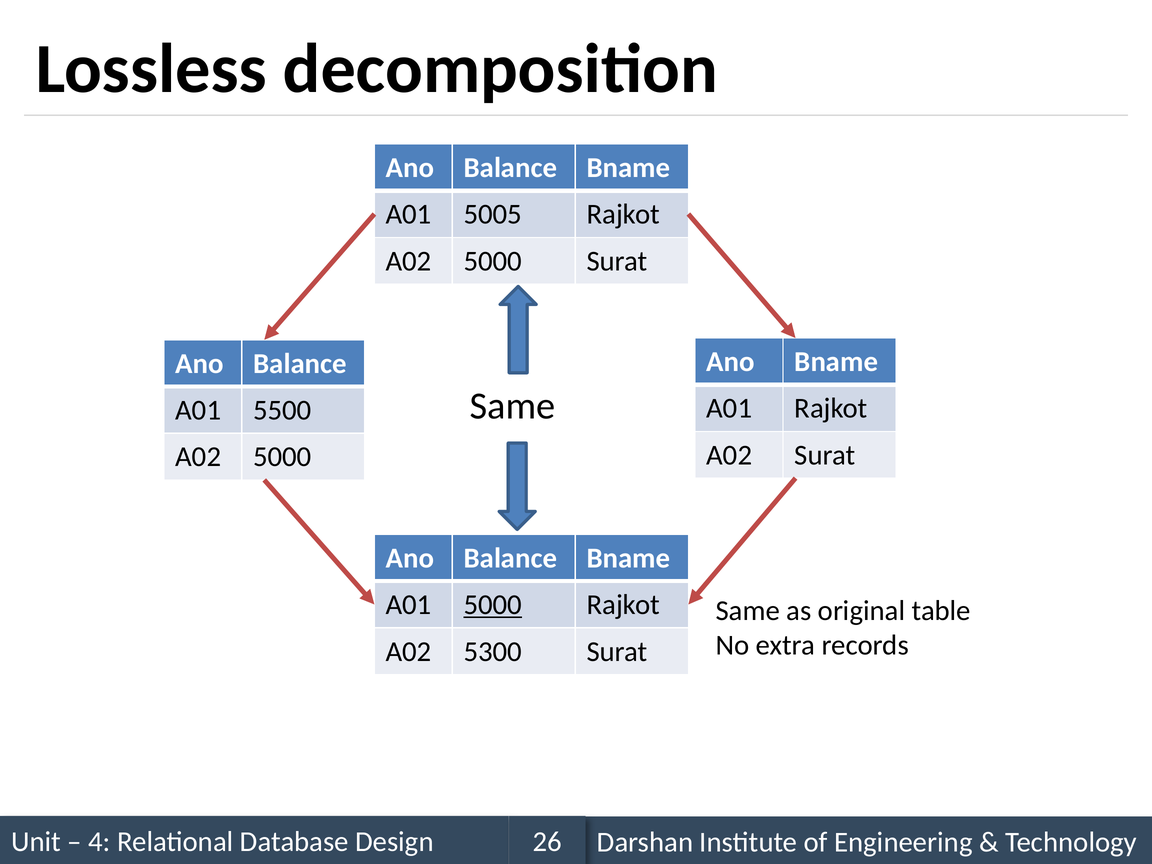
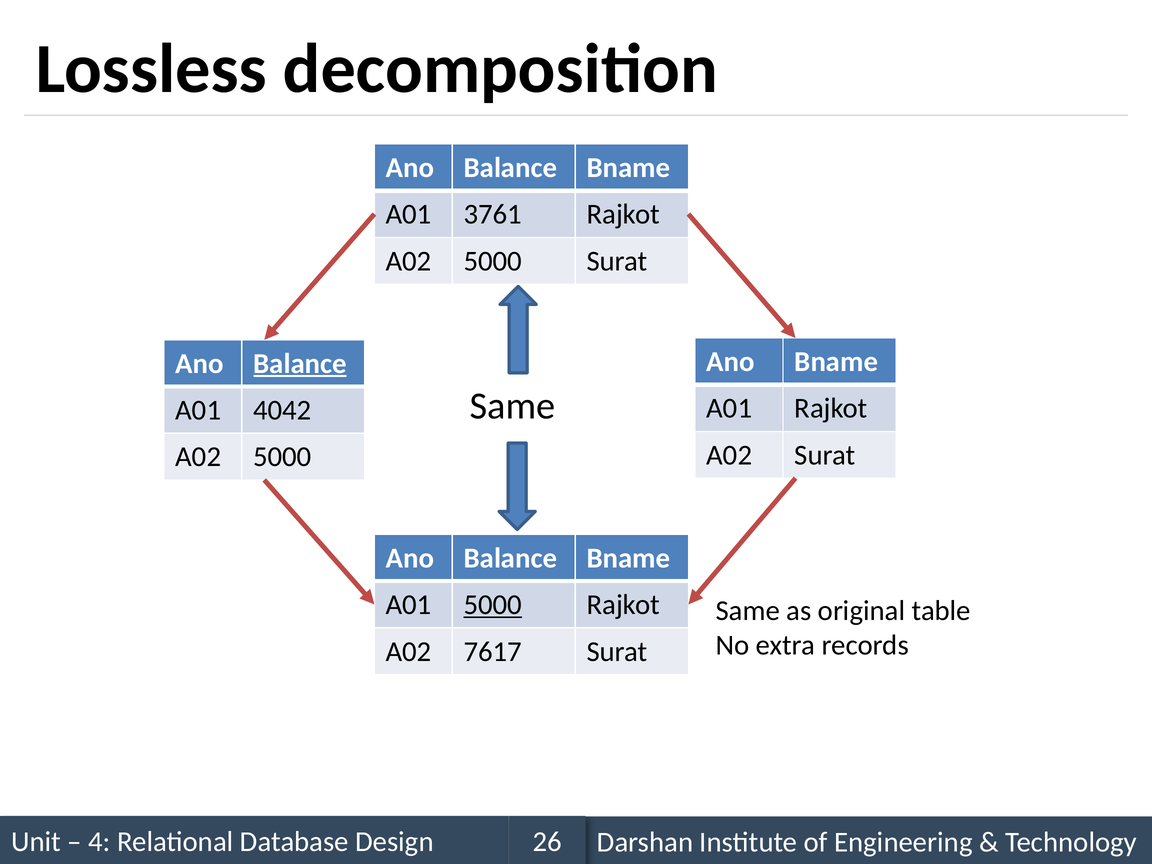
5005: 5005 -> 3761 (493, 214)
Balance underline: none -> present (300, 364)
5500: 5500 -> 4042 (282, 410)
5300: 5300 -> 7617 (493, 652)
